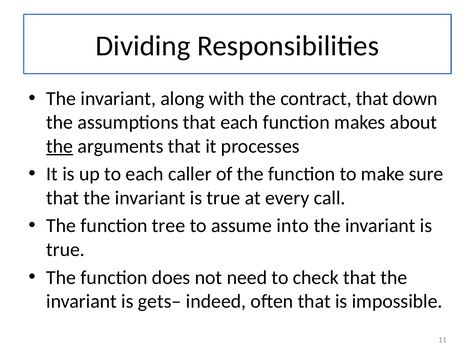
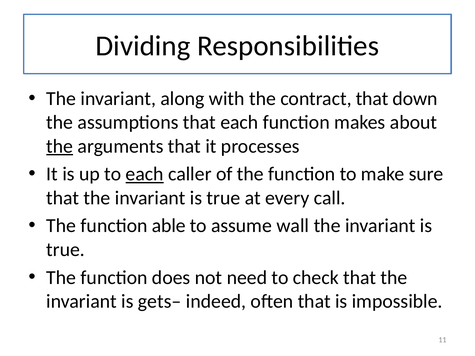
each underline: none -> present (145, 174)
tree: tree -> able (169, 226)
into: into -> wall (293, 226)
